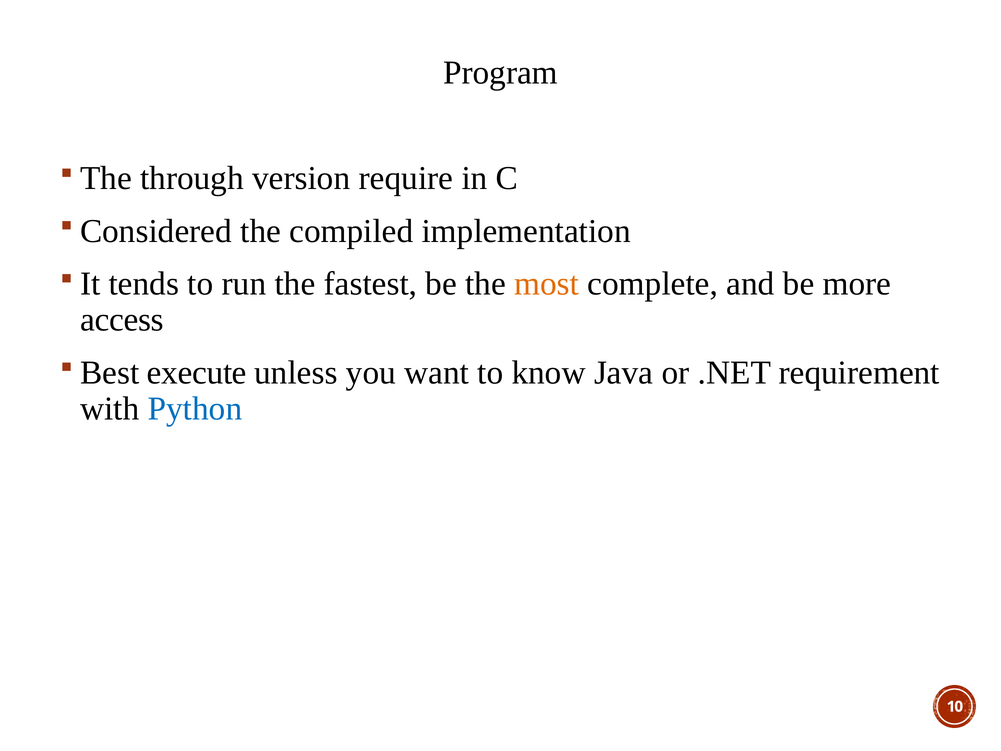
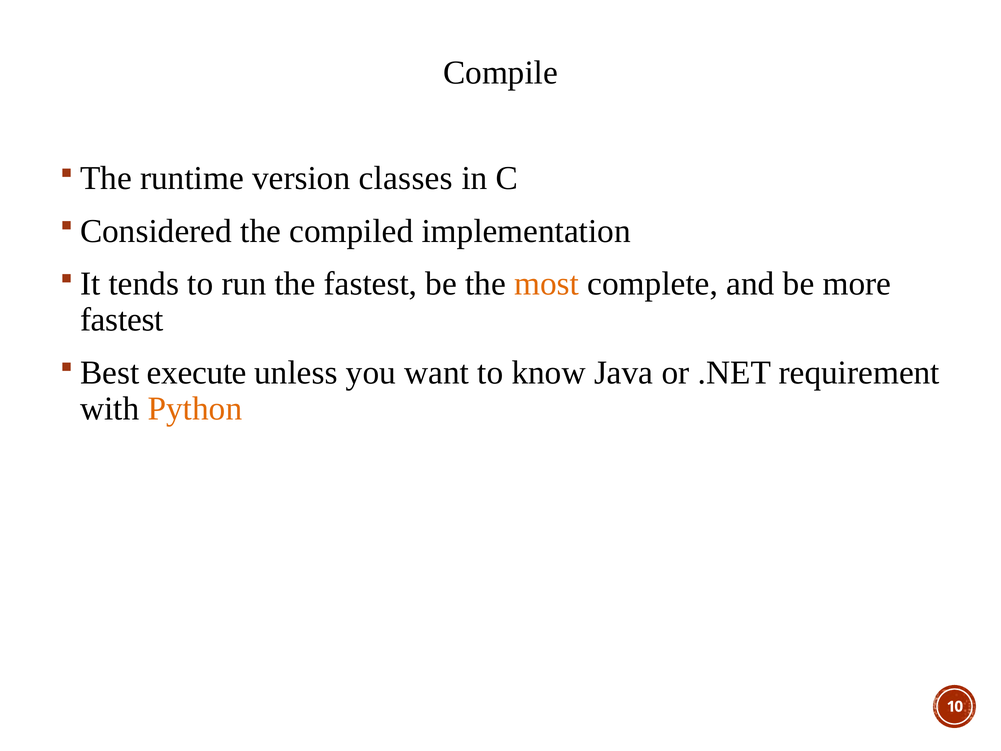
Program: Program -> Compile (500, 73)
through: through -> runtime (192, 178)
require: require -> classes (406, 178)
access: access -> fastest (122, 320)
Python colour: blue -> orange (195, 408)
